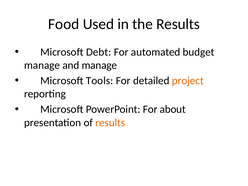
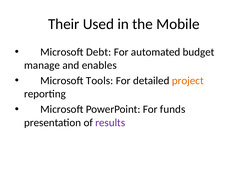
Food: Food -> Their (64, 24)
the Results: Results -> Mobile (178, 24)
and manage: manage -> enables (99, 65)
about: about -> funds (173, 109)
results colour: orange -> purple (110, 123)
